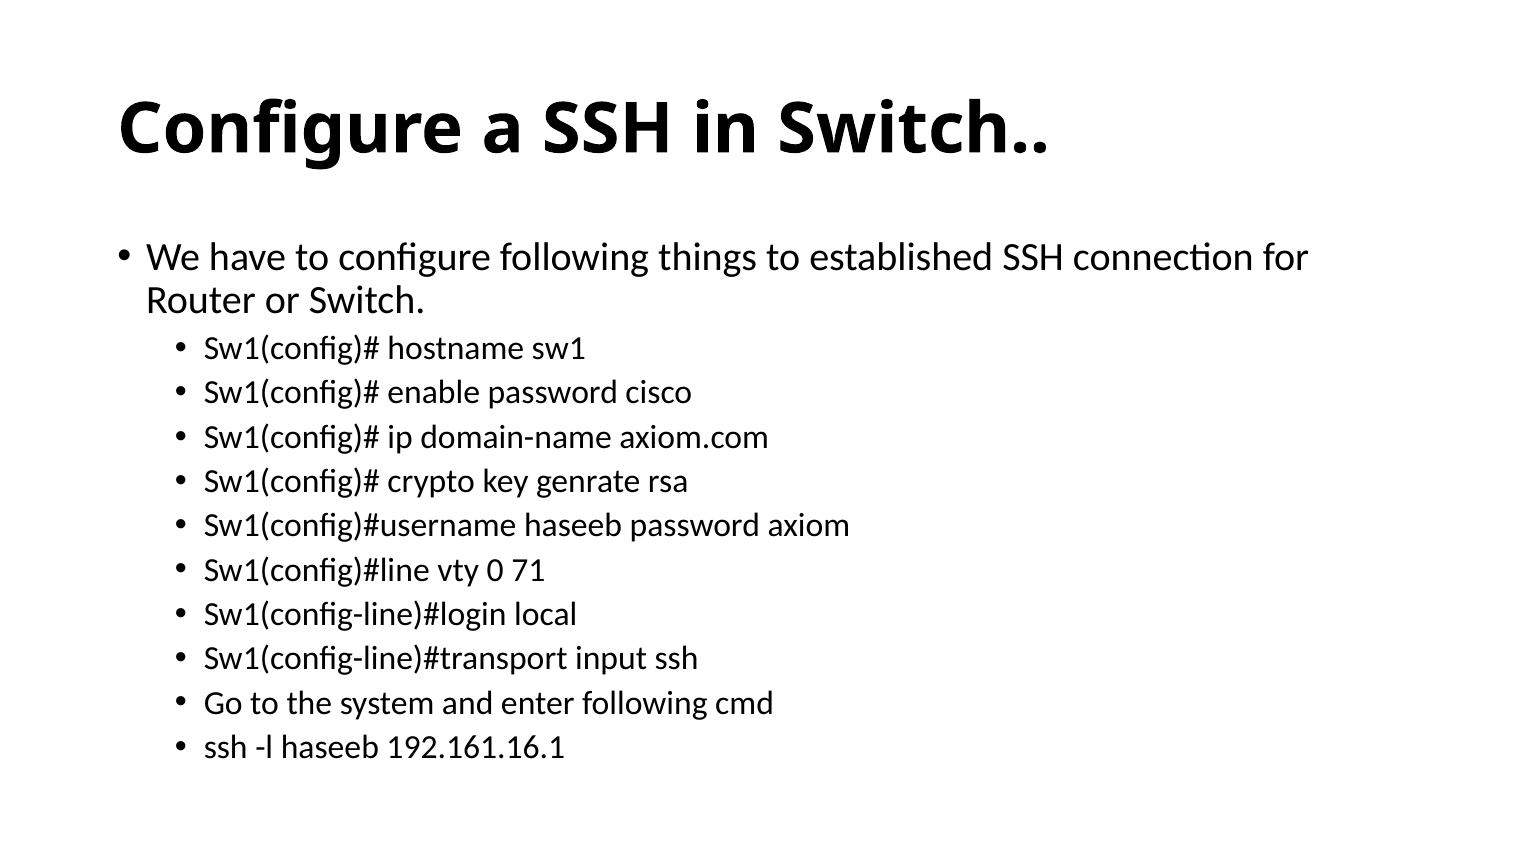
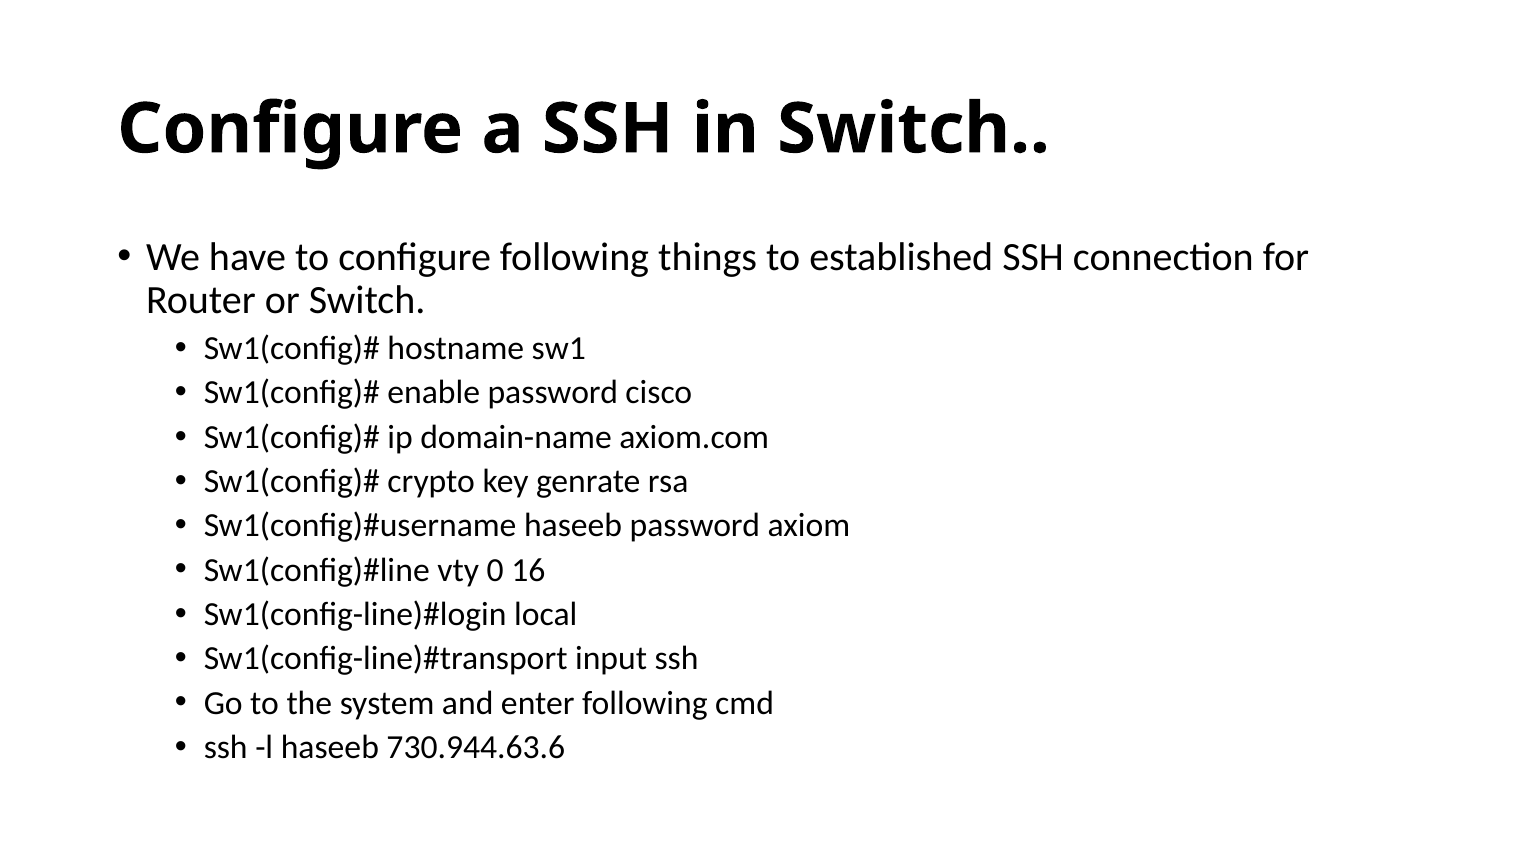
71: 71 -> 16 (528, 570)
192.161.16.1: 192.161.16.1 -> 730.944.63.6 (476, 747)
